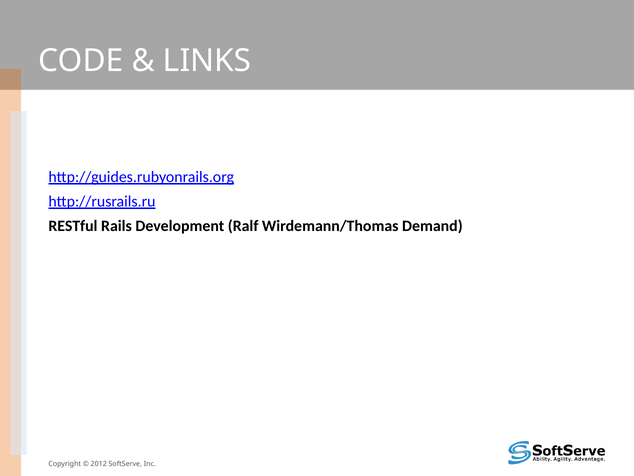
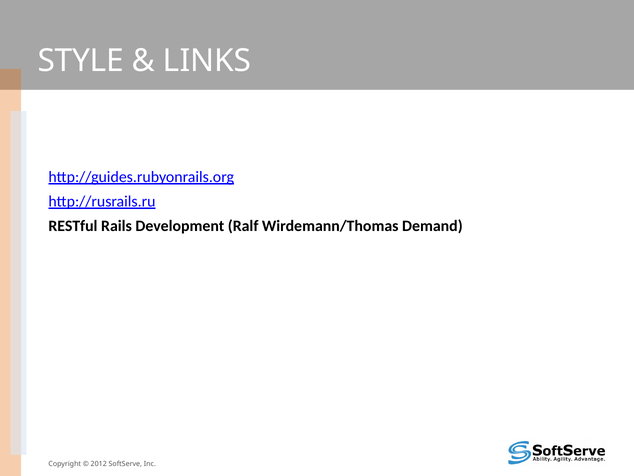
CODE: CODE -> STYLE (81, 61)
